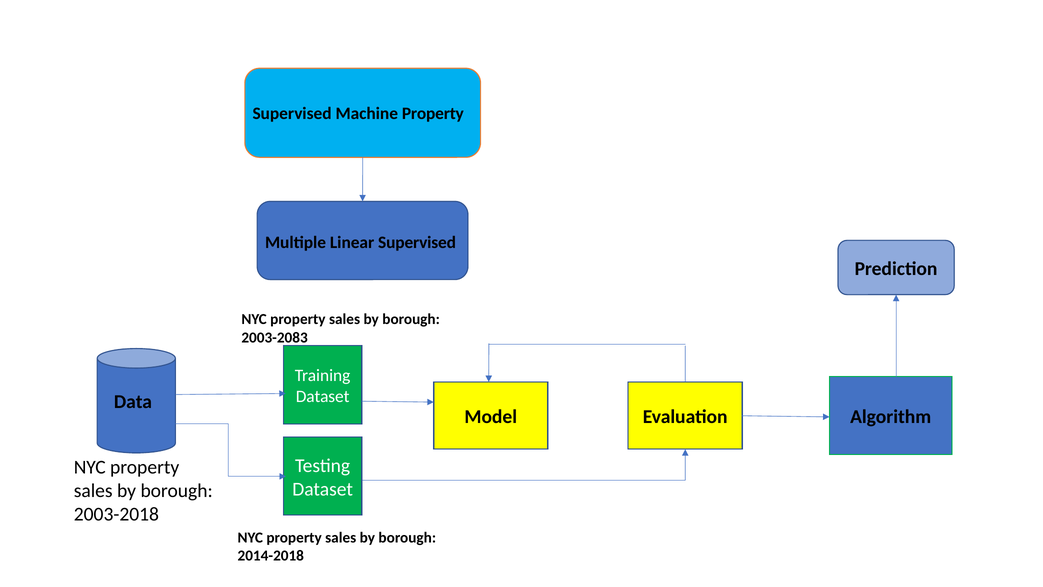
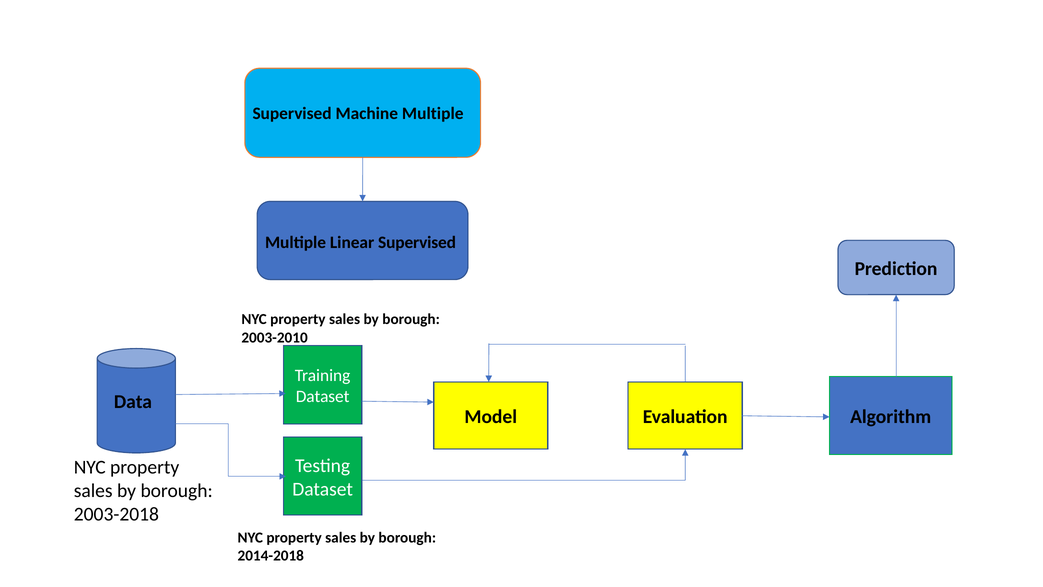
Machine Property: Property -> Multiple (433, 113)
2003-2083: 2003-2083 -> 2003-2010 (275, 337)
